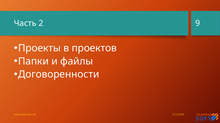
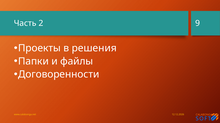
проектов: проектов -> решения (94, 48)
